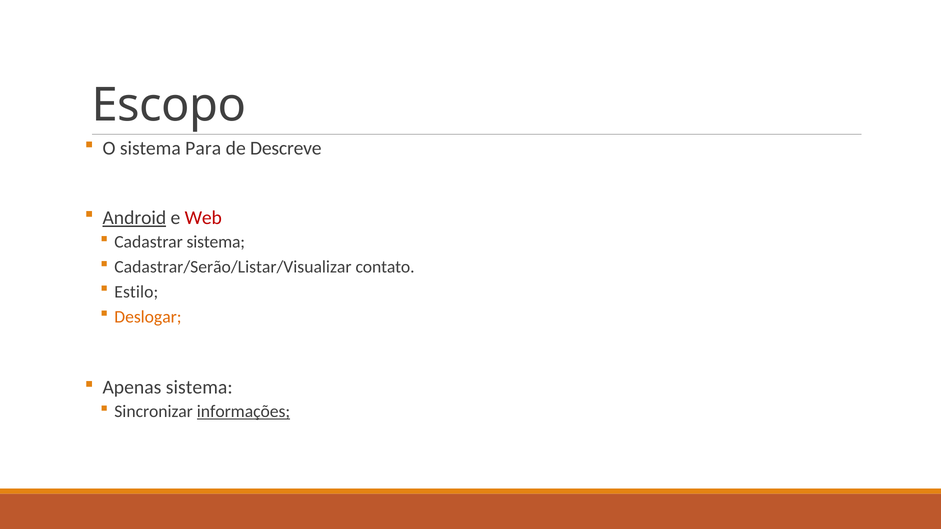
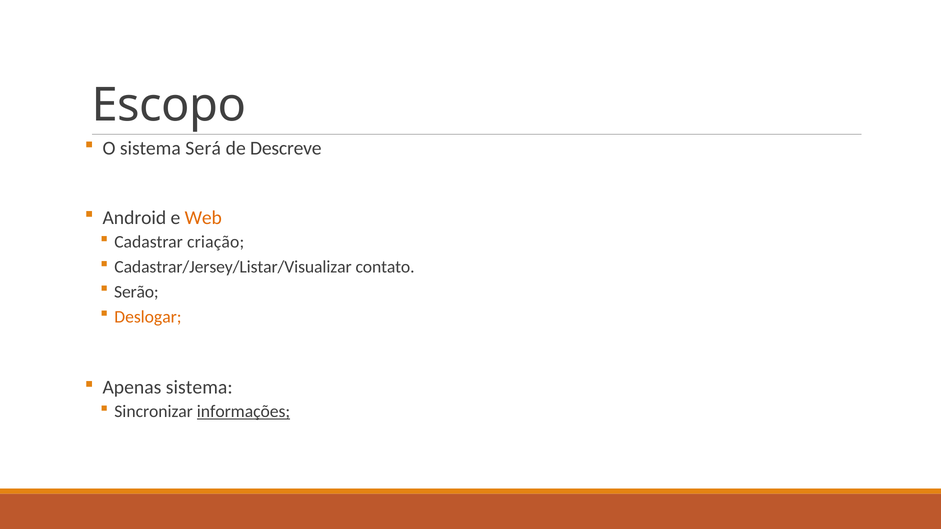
Para: Para -> Será (203, 148)
Android underline: present -> none (134, 218)
Web colour: red -> orange (203, 218)
Cadastrar sistema: sistema -> criação (216, 242)
Cadastrar/Serão/Listar/Visualizar: Cadastrar/Serão/Listar/Visualizar -> Cadastrar/Jersey/Listar/Visualizar (233, 267)
Estilo: Estilo -> Serão (136, 292)
